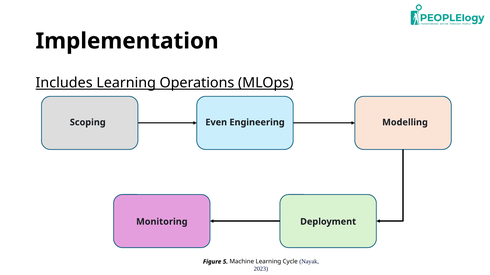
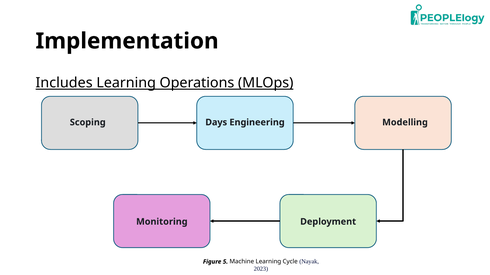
Even: Even -> Days (216, 123)
